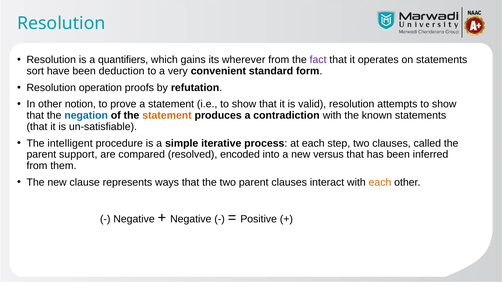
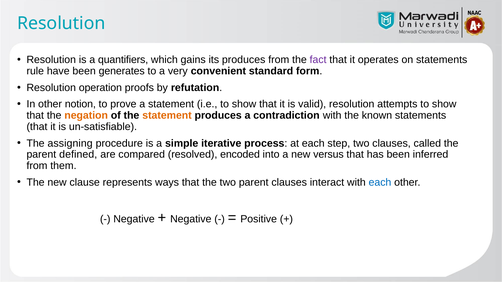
its wherever: wherever -> produces (244, 60)
sort: sort -> rule (35, 71)
deduction: deduction -> generates (122, 71)
negation colour: blue -> orange (86, 116)
intelligent: intelligent -> assigning (70, 143)
support: support -> defined (78, 155)
each colour: orange -> blue (380, 183)
